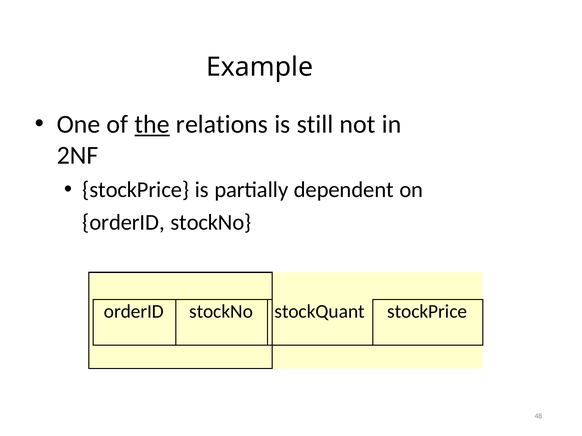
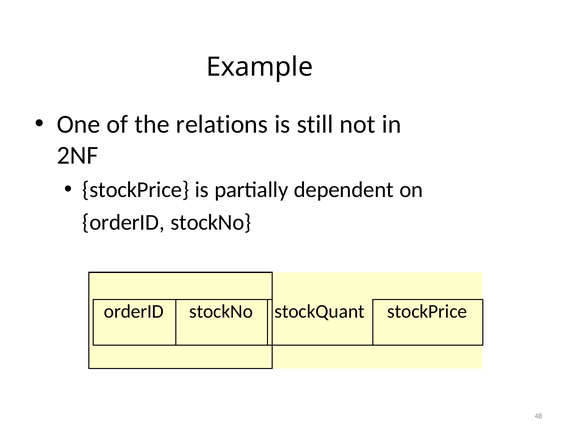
the underline: present -> none (152, 125)
